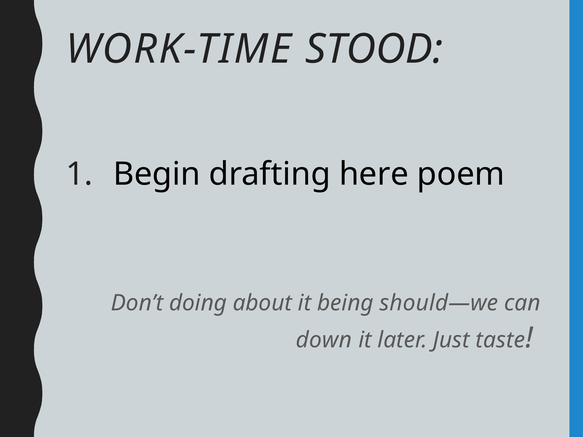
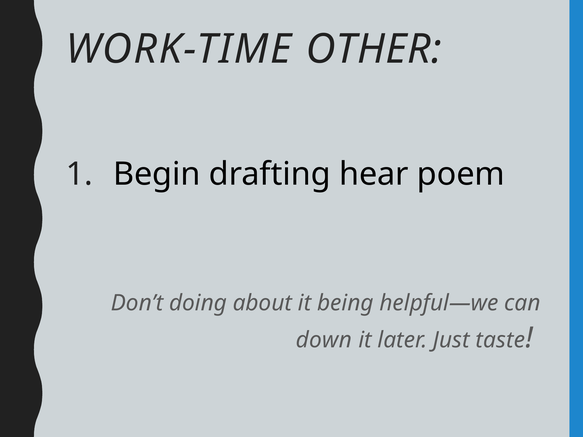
STOOD: STOOD -> OTHER (374, 49)
here: here -> hear (374, 174)
should—we: should—we -> helpful—we (439, 303)
